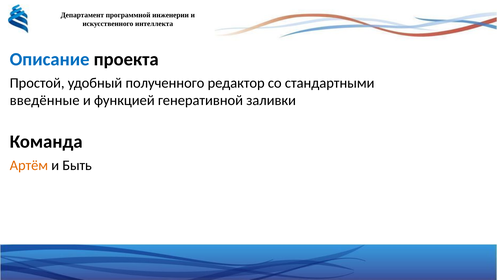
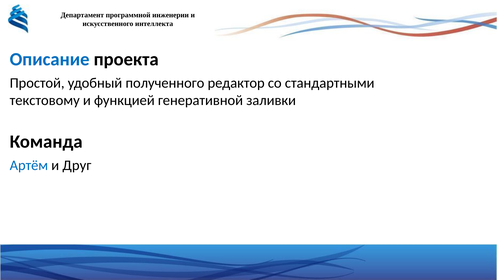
введённые: введённые -> текстовому (45, 100)
Артём colour: orange -> blue (29, 165)
Быть: Быть -> Друг (77, 165)
